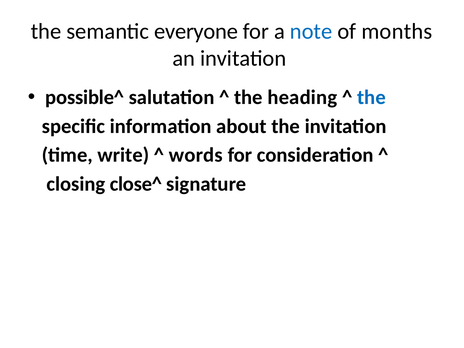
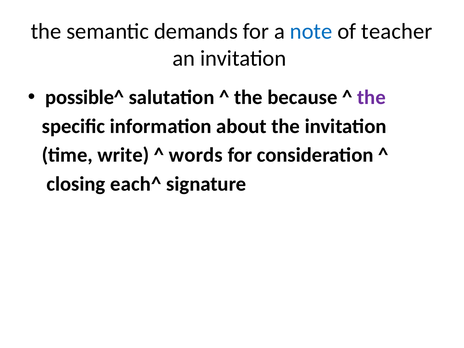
everyone: everyone -> demands (196, 31)
months: months -> teacher (397, 31)
heading: heading -> because (302, 97)
the colour: blue -> purple (371, 97)
close^: close^ -> each^ (136, 184)
